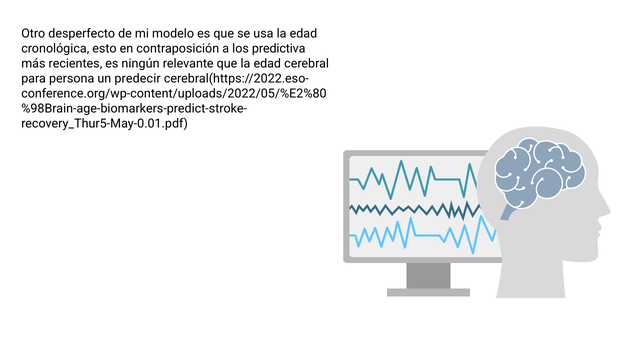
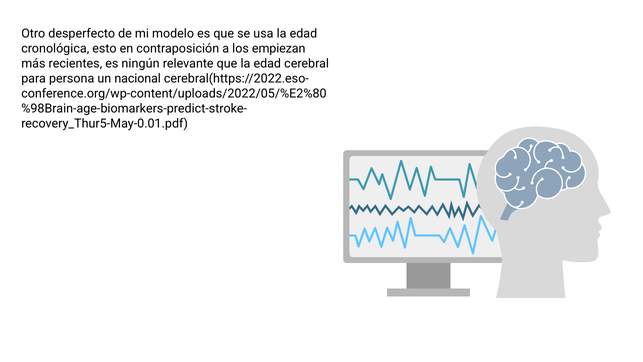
predictiva: predictiva -> empiezan (279, 49)
predecir: predecir -> nacional (138, 79)
